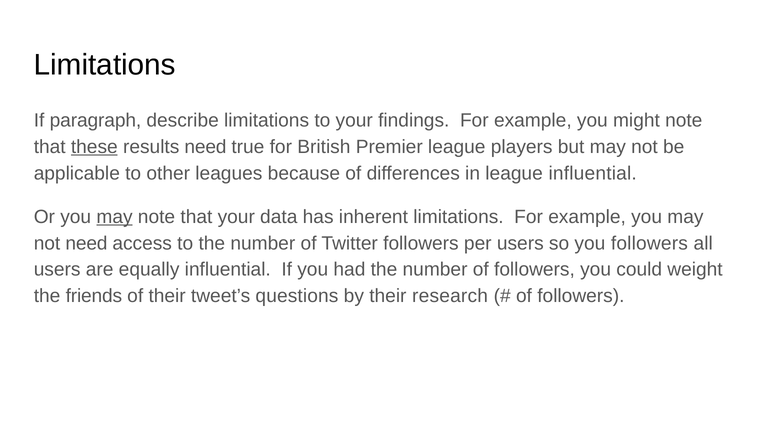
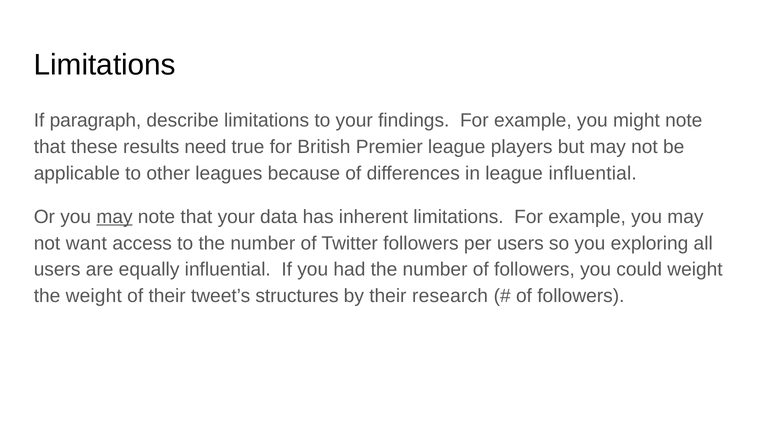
these underline: present -> none (94, 147)
not need: need -> want (86, 243)
you followers: followers -> exploring (650, 243)
the friends: friends -> weight (94, 296)
questions: questions -> structures (297, 296)
